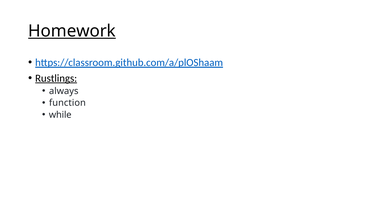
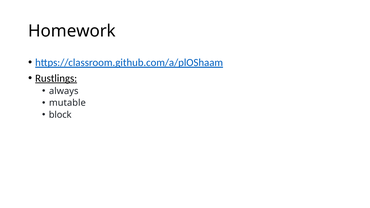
Homework underline: present -> none (72, 31)
function: function -> mutable (67, 103)
while: while -> block (60, 115)
